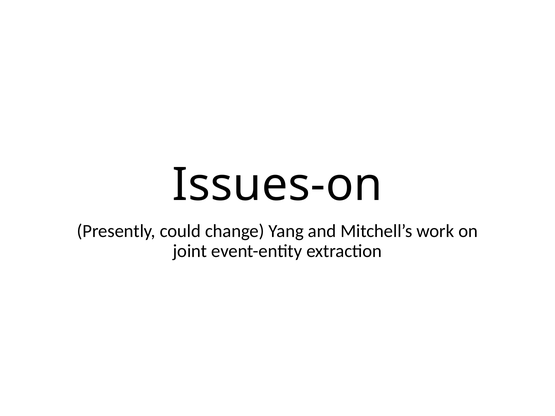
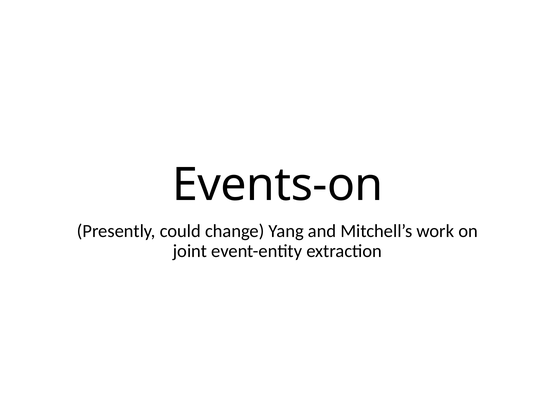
Issues-on: Issues-on -> Events-on (278, 185)
